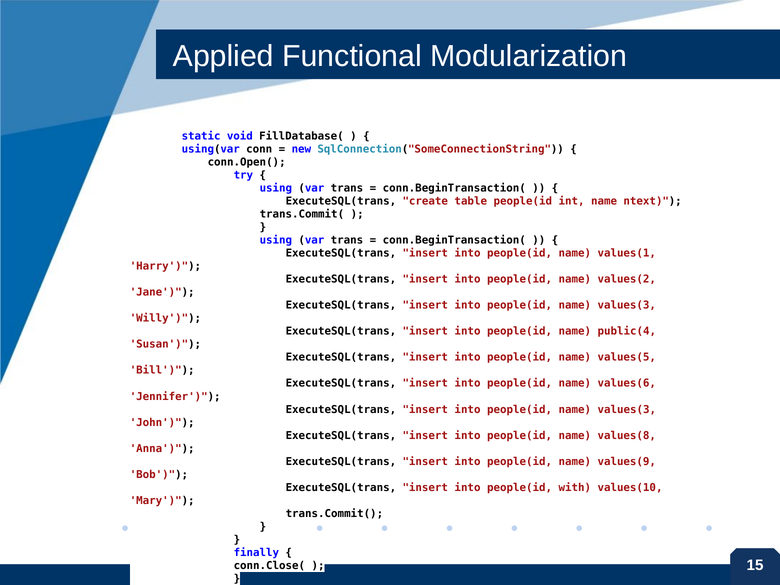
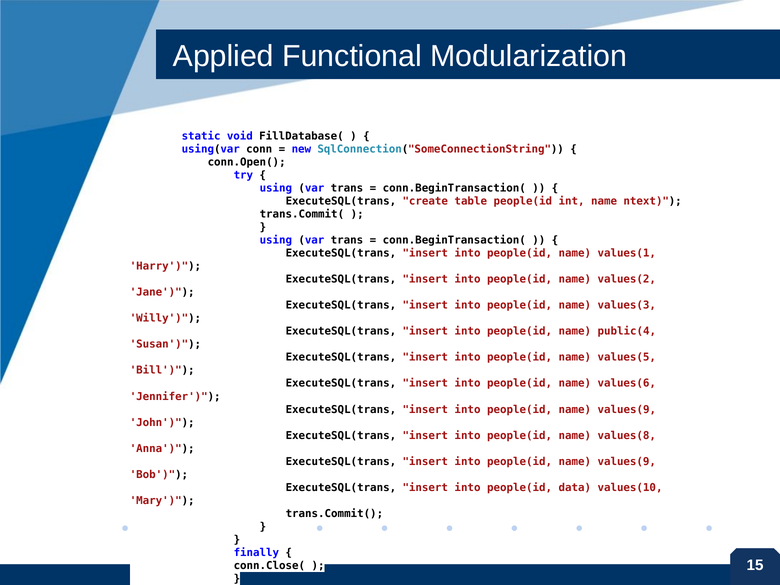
values(3: values(3 -> values(9 (627, 409)
with: with -> data (575, 488)
